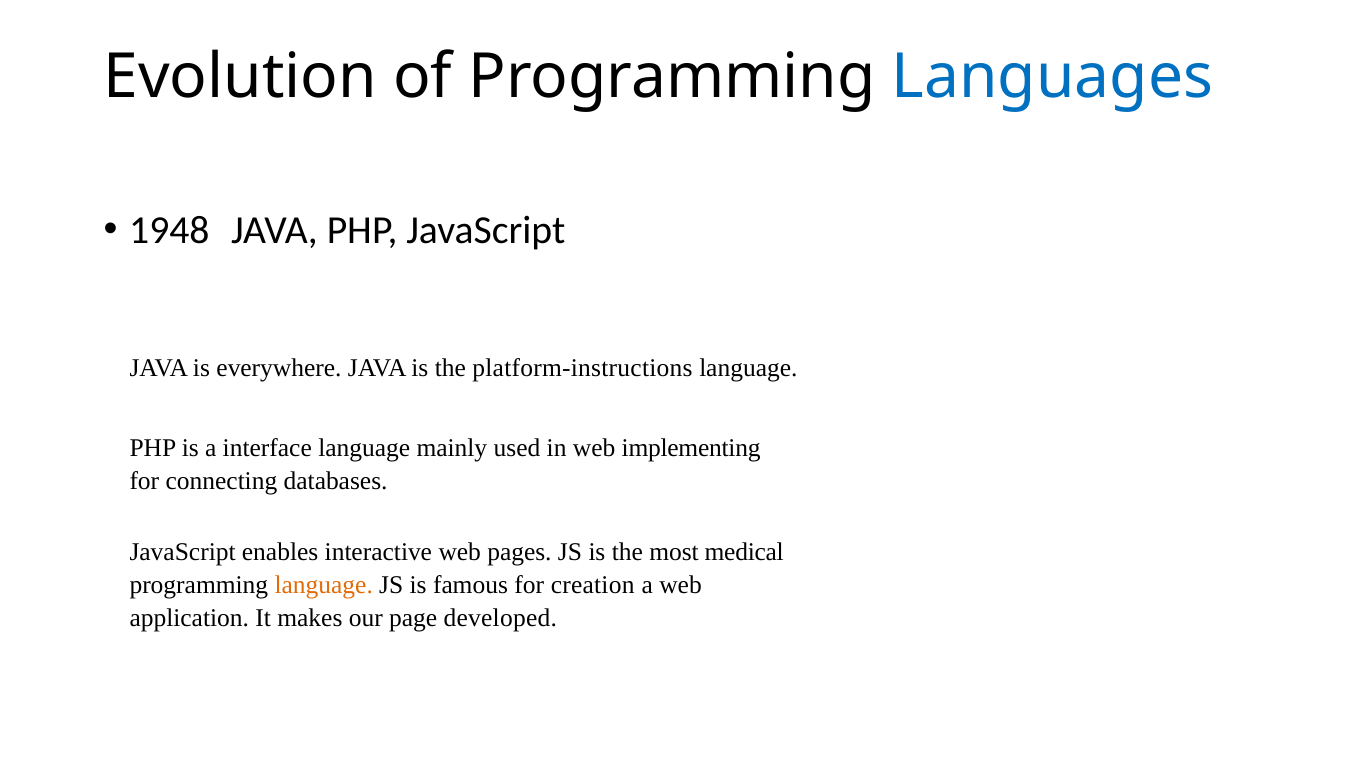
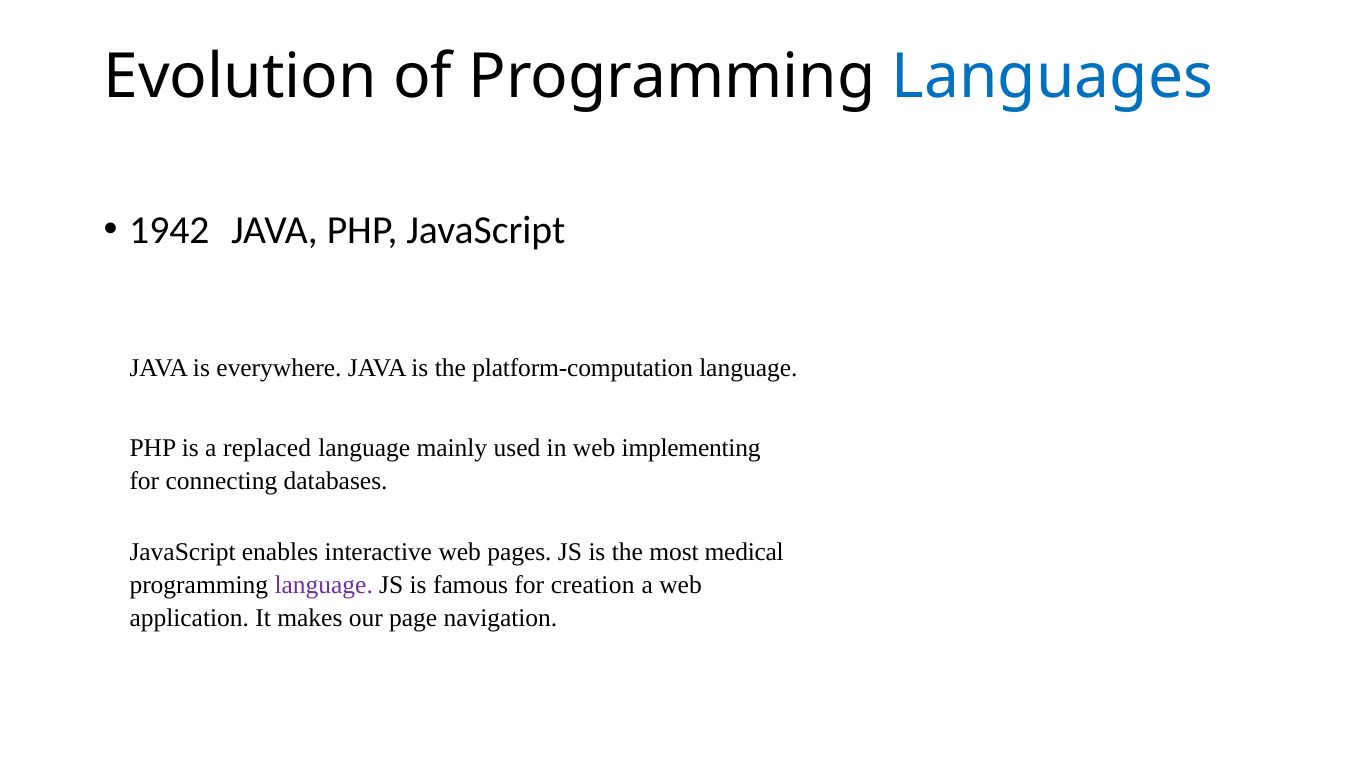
1948: 1948 -> 1942 (169, 230)
platform-instructions: platform-instructions -> platform-computation (583, 369)
interface: interface -> replaced (267, 448)
language colour: orange -> purple (324, 585)
developed: developed -> navigation (500, 618)
